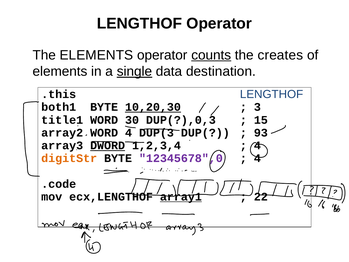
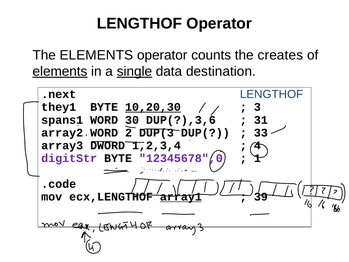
counts underline: present -> none (211, 55)
elements underline: none -> present (60, 71)
.this: .this -> .next (59, 94)
both1: both1 -> they1 (59, 107)
title1: title1 -> spans1 (62, 120)
DUP(?),0,3: DUP(?),0,3 -> DUP(?),3,6 (181, 120)
15: 15 -> 31 (261, 120)
WORD 4: 4 -> 2 (129, 133)
93: 93 -> 33 (261, 133)
DWORD underline: present -> none (108, 145)
digitStr colour: orange -> purple (69, 158)
4: 4 -> 1 (257, 158)
22: 22 -> 39 (261, 197)
